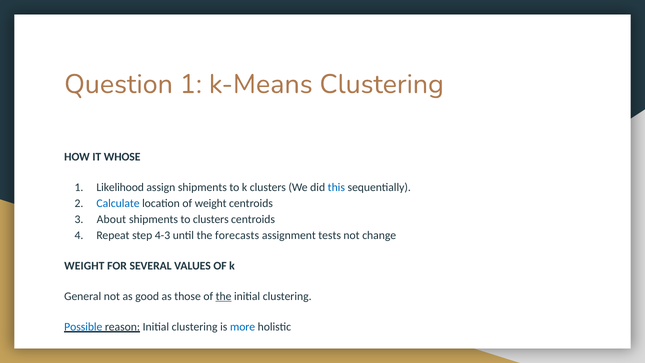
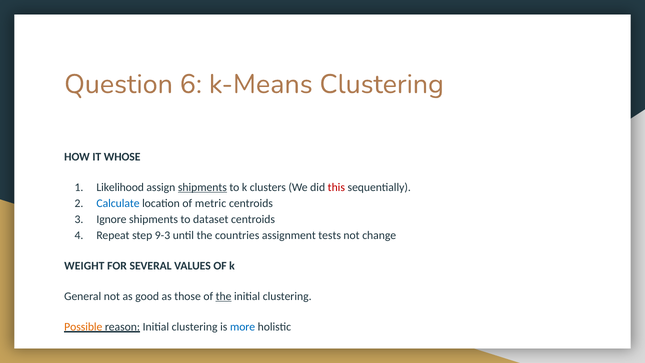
Question 1: 1 -> 6 (191, 84)
shipments underline: none -> present (202, 187)
this colour: blue -> red (336, 187)
of weight: weight -> metric (211, 203)
About: About -> Ignore (112, 219)
to clusters: clusters -> dataset (211, 219)
4-3: 4-3 -> 9-3 (163, 235)
forecasts: forecasts -> countries (237, 235)
Possible colour: blue -> orange (83, 327)
